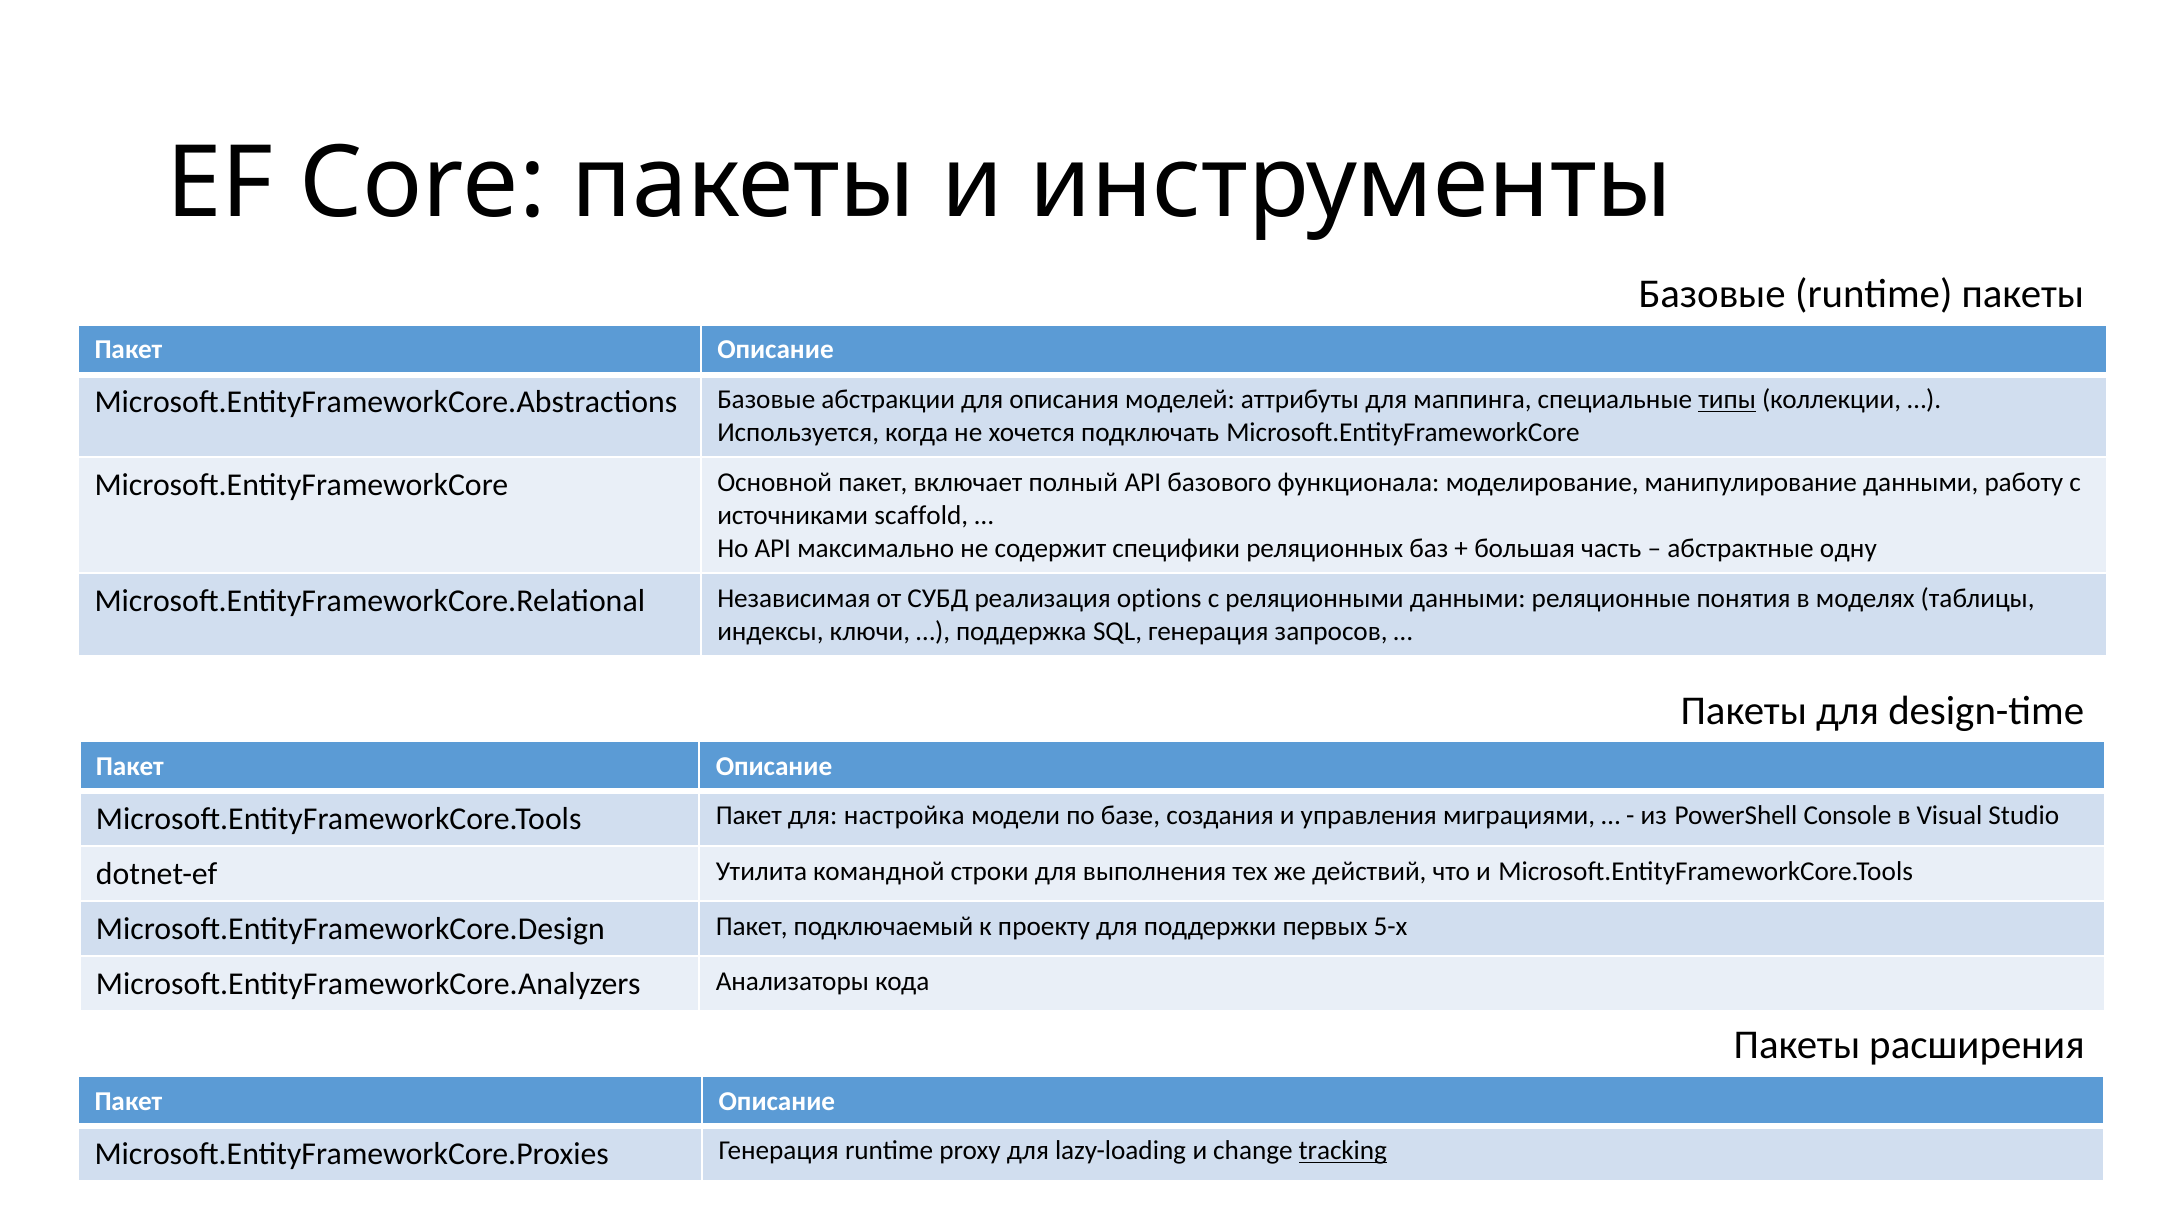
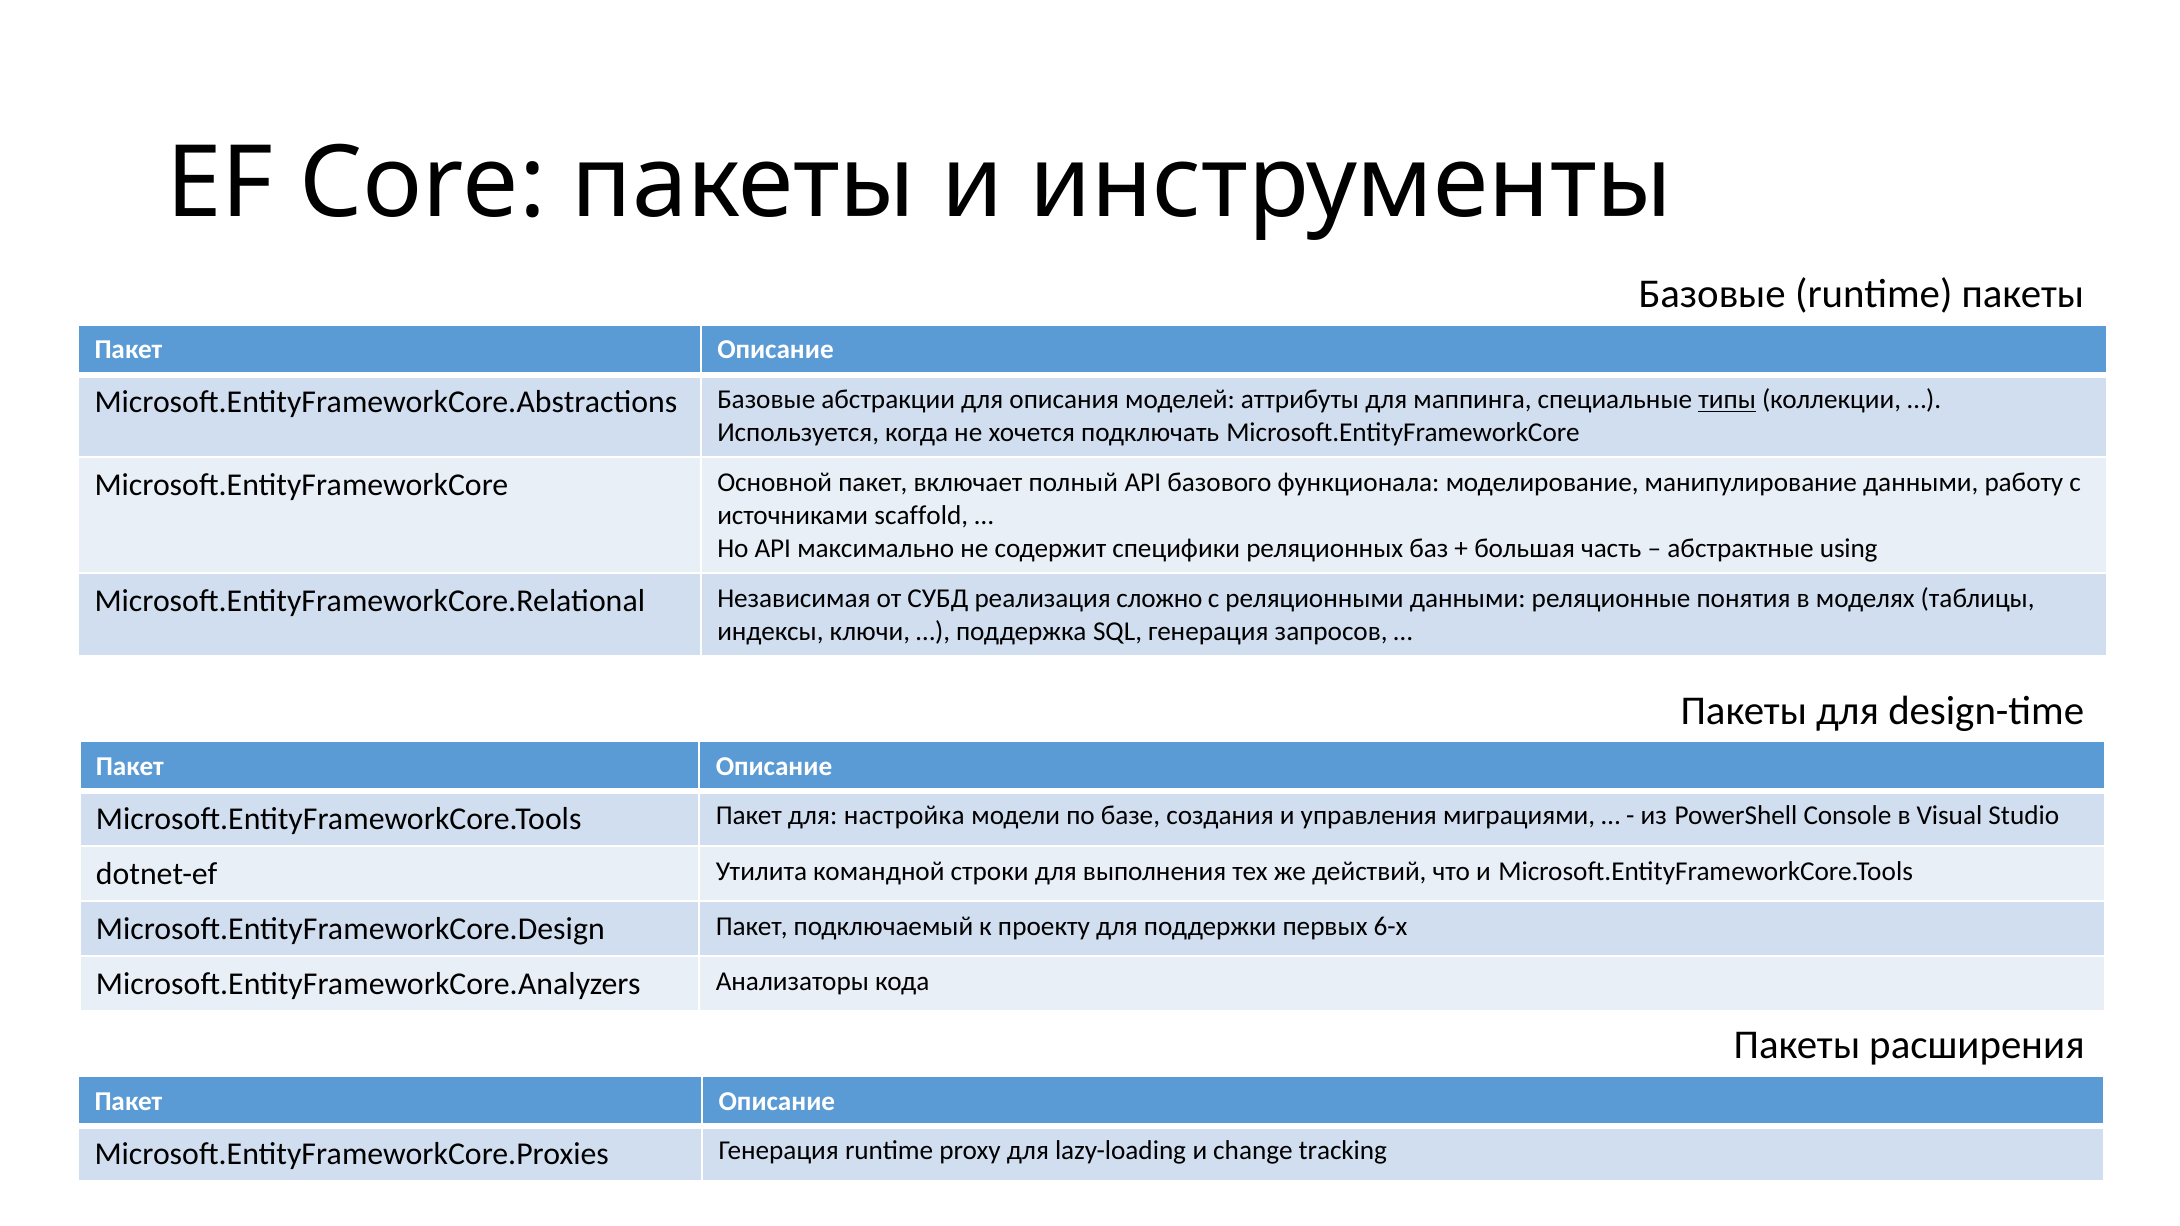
одну: одну -> using (1849, 549)
options: options -> сложно (1159, 599)
5-х: 5-х -> 6-х (1391, 926)
tracking underline: present -> none (1343, 1151)
